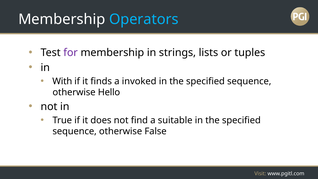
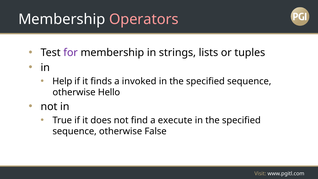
Operators colour: light blue -> pink (144, 19)
With: With -> Help (62, 81)
suitable: suitable -> execute (175, 120)
